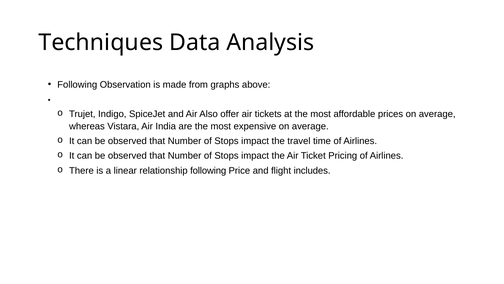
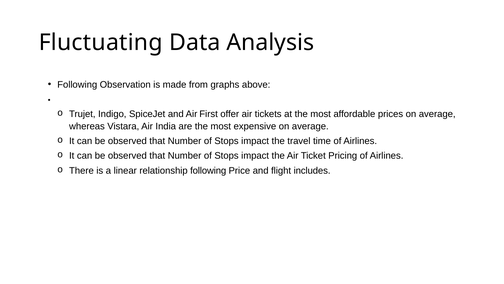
Techniques: Techniques -> Fluctuating (101, 42)
Also: Also -> First (209, 114)
